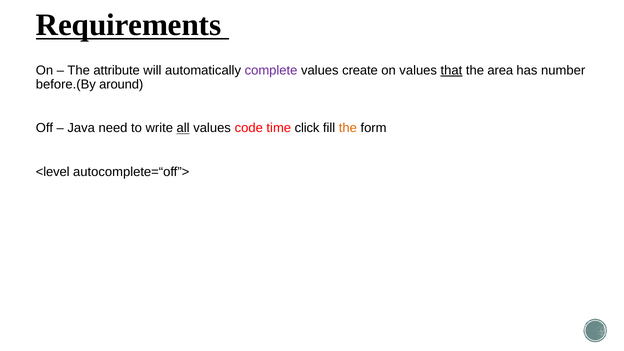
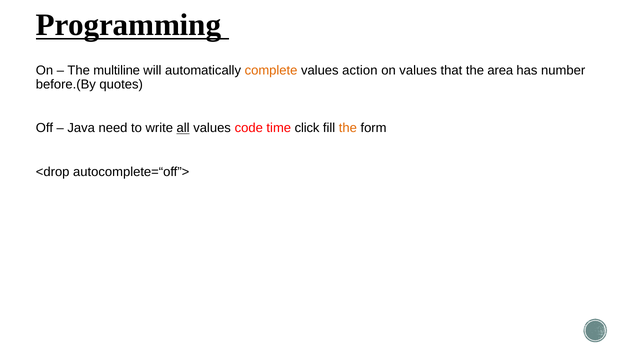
Requirements: Requirements -> Programming (129, 25)
attribute: attribute -> multiline (117, 70)
complete colour: purple -> orange (271, 70)
create: create -> action (360, 70)
that underline: present -> none (451, 70)
around: around -> quotes (121, 84)
<level: <level -> <drop (53, 172)
